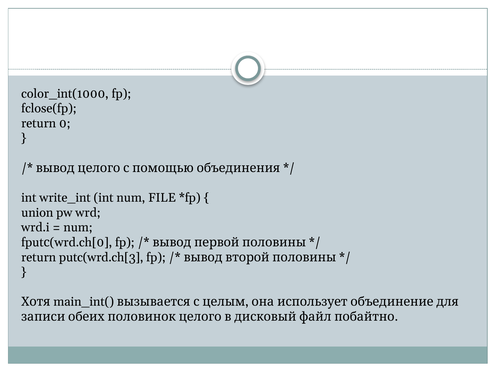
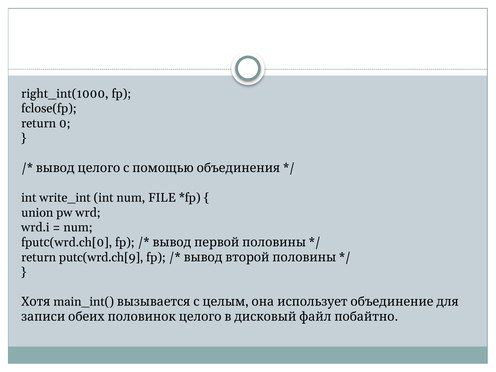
color_int(1000: color_int(1000 -> right_int(1000 (65, 94)
putc(wrd.ch[3: putc(wrd.ch[3 -> putc(wrd.ch[9 (101, 257)
